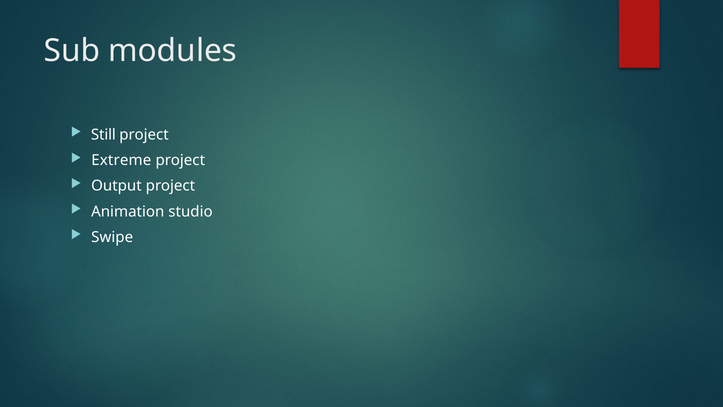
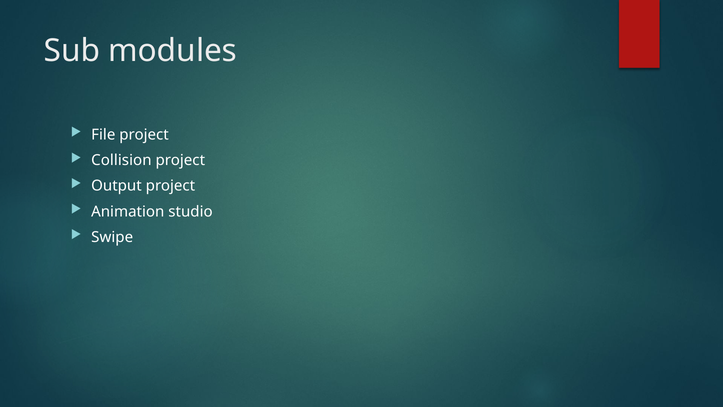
Still: Still -> File (103, 135)
Extreme: Extreme -> Collision (121, 160)
